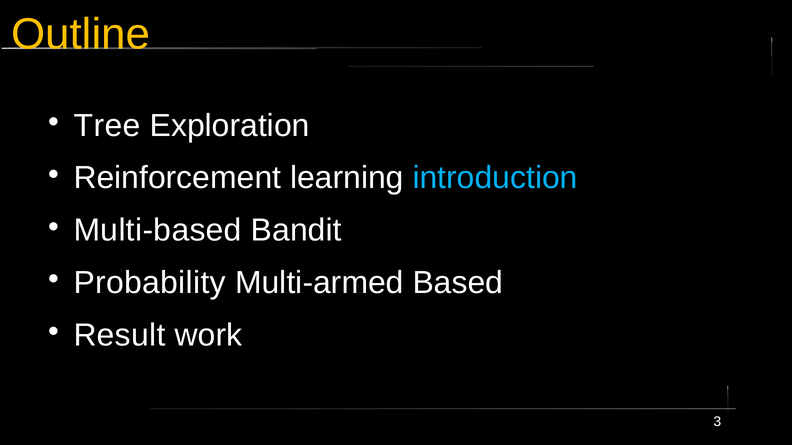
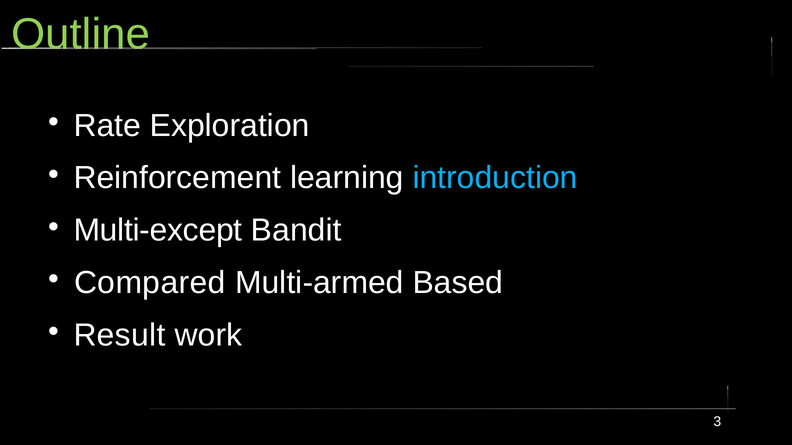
Outline colour: yellow -> light green (81, 34)
Tree: Tree -> Rate (107, 126)
Multi-based: Multi-based -> Multi-except (158, 231)
Probability: Probability -> Compared (150, 283)
